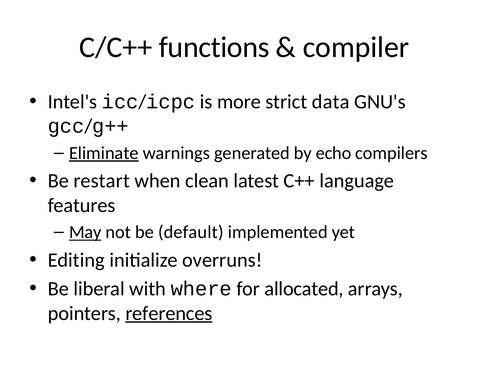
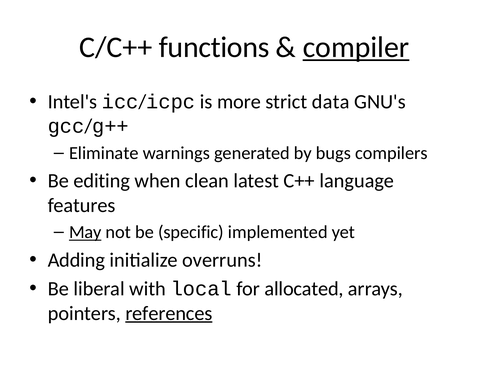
compiler underline: none -> present (356, 47)
Eliminate underline: present -> none (104, 153)
echo: echo -> bugs (334, 153)
restart: restart -> editing (102, 181)
default: default -> specific (191, 232)
Editing: Editing -> Adding (76, 260)
where: where -> local (201, 289)
